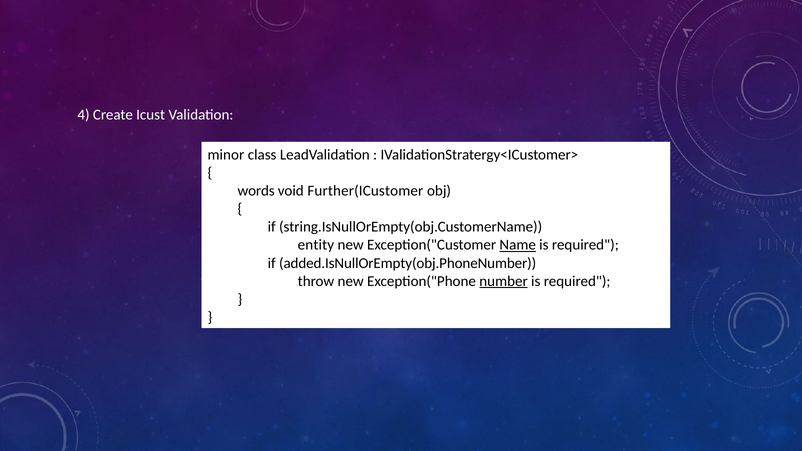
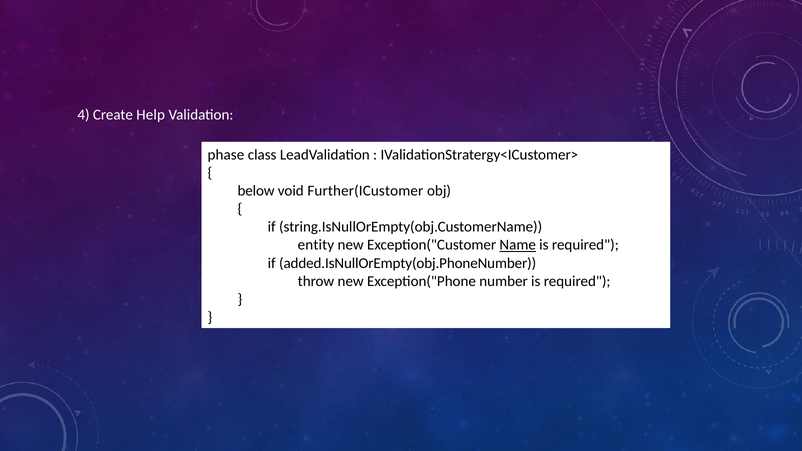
Icust: Icust -> Help (151, 115)
minor: minor -> phase (226, 155)
words: words -> below (256, 191)
number underline: present -> none (504, 281)
